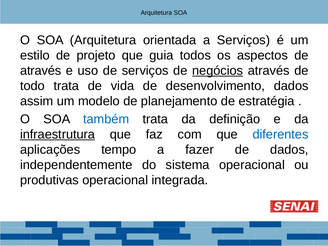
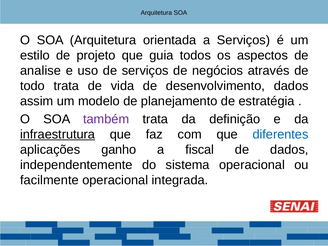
através: através -> analise (41, 71)
negócios underline: present -> none (218, 71)
também colour: blue -> purple (106, 119)
tempo: tempo -> ganho (119, 150)
fazer: fazer -> fiscal (200, 150)
produtivas: produtivas -> facilmente (49, 180)
